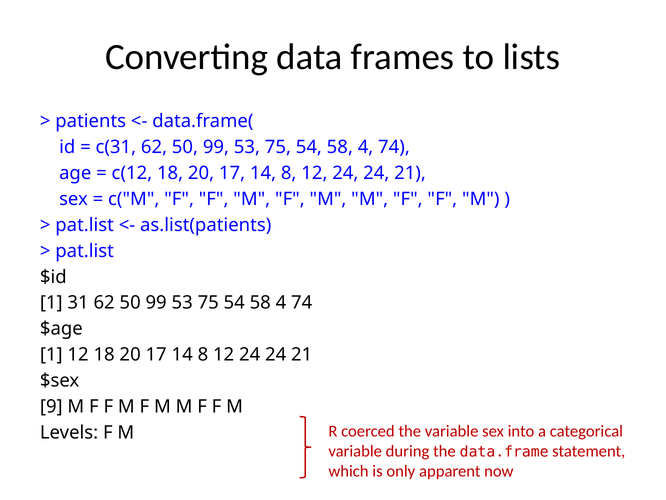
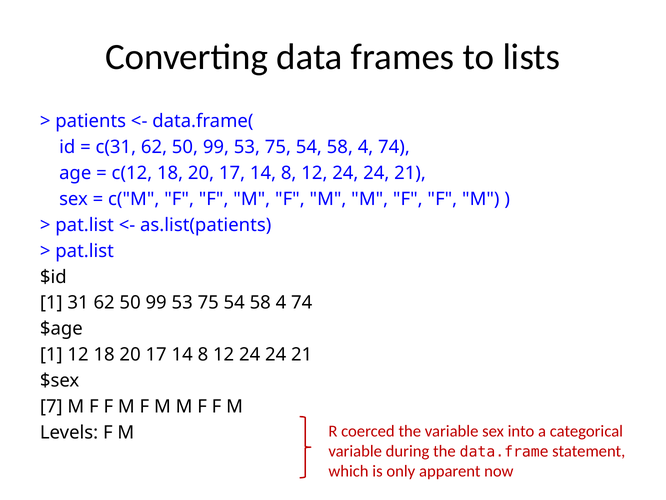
9: 9 -> 7 (51, 406)
